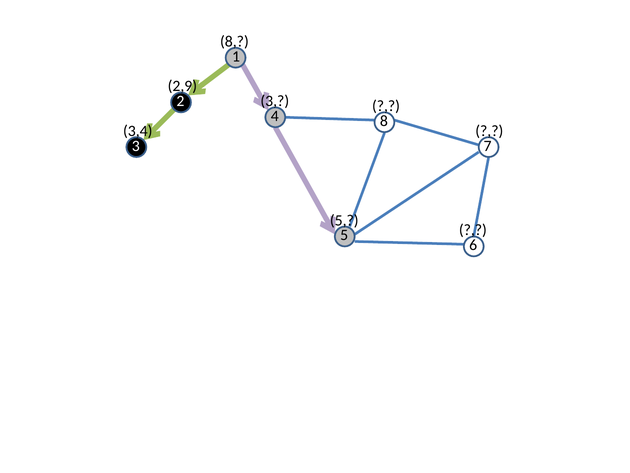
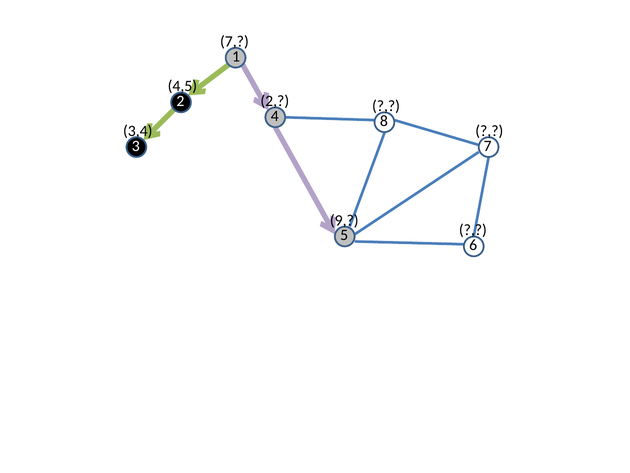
8: 8 -> 7 (234, 42)
2,9: 2,9 -> 4,5 (182, 86)
3: 3 -> 2 (275, 101)
5: 5 -> 9 (344, 220)
